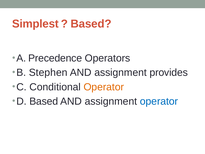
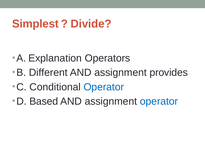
Based: Based -> Divide (91, 24)
Precedence: Precedence -> Explanation (55, 58)
Stephen: Stephen -> Different (48, 72)
Operator colour: orange -> blue (104, 87)
